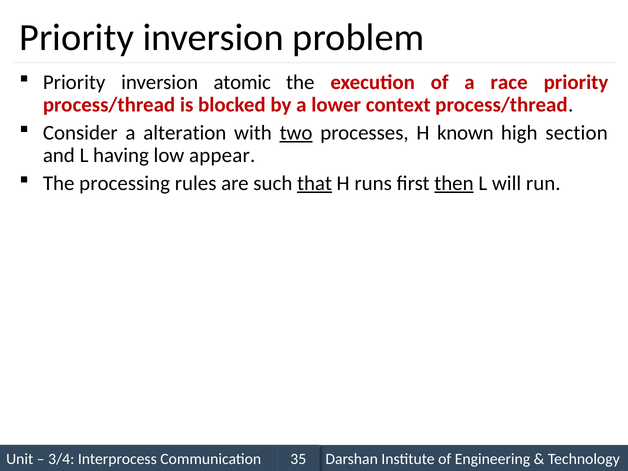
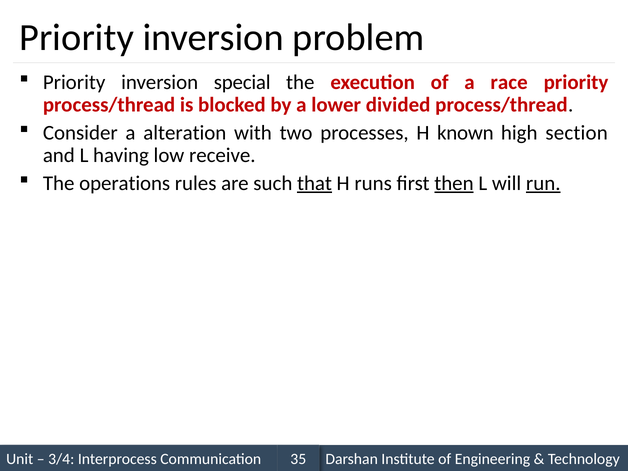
atomic: atomic -> special (242, 82)
context: context -> divided (398, 105)
two underline: present -> none (296, 133)
appear: appear -> receive (222, 155)
processing: processing -> operations (125, 183)
run underline: none -> present (543, 183)
